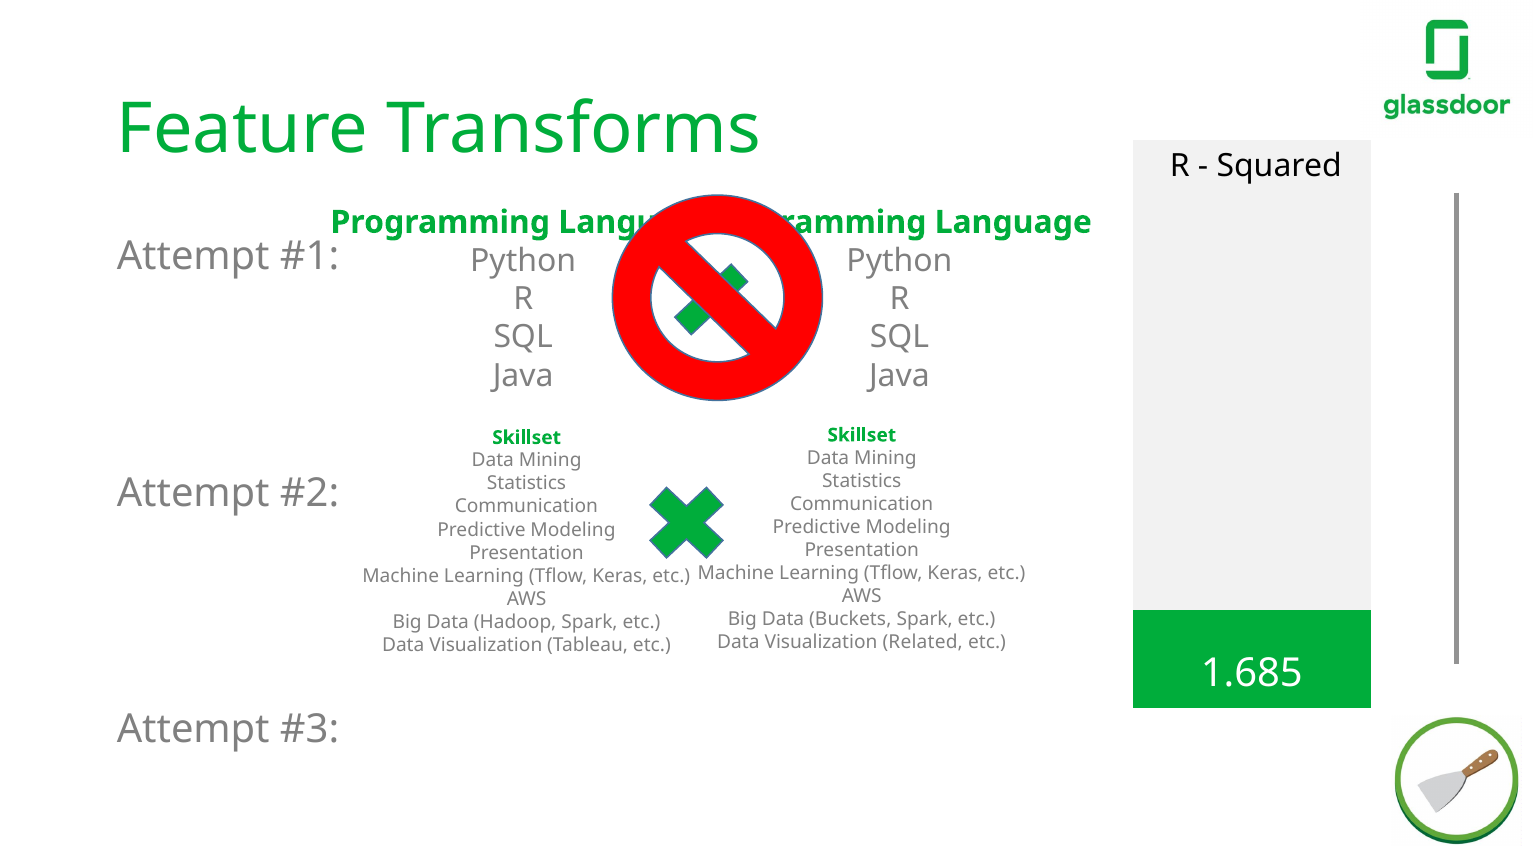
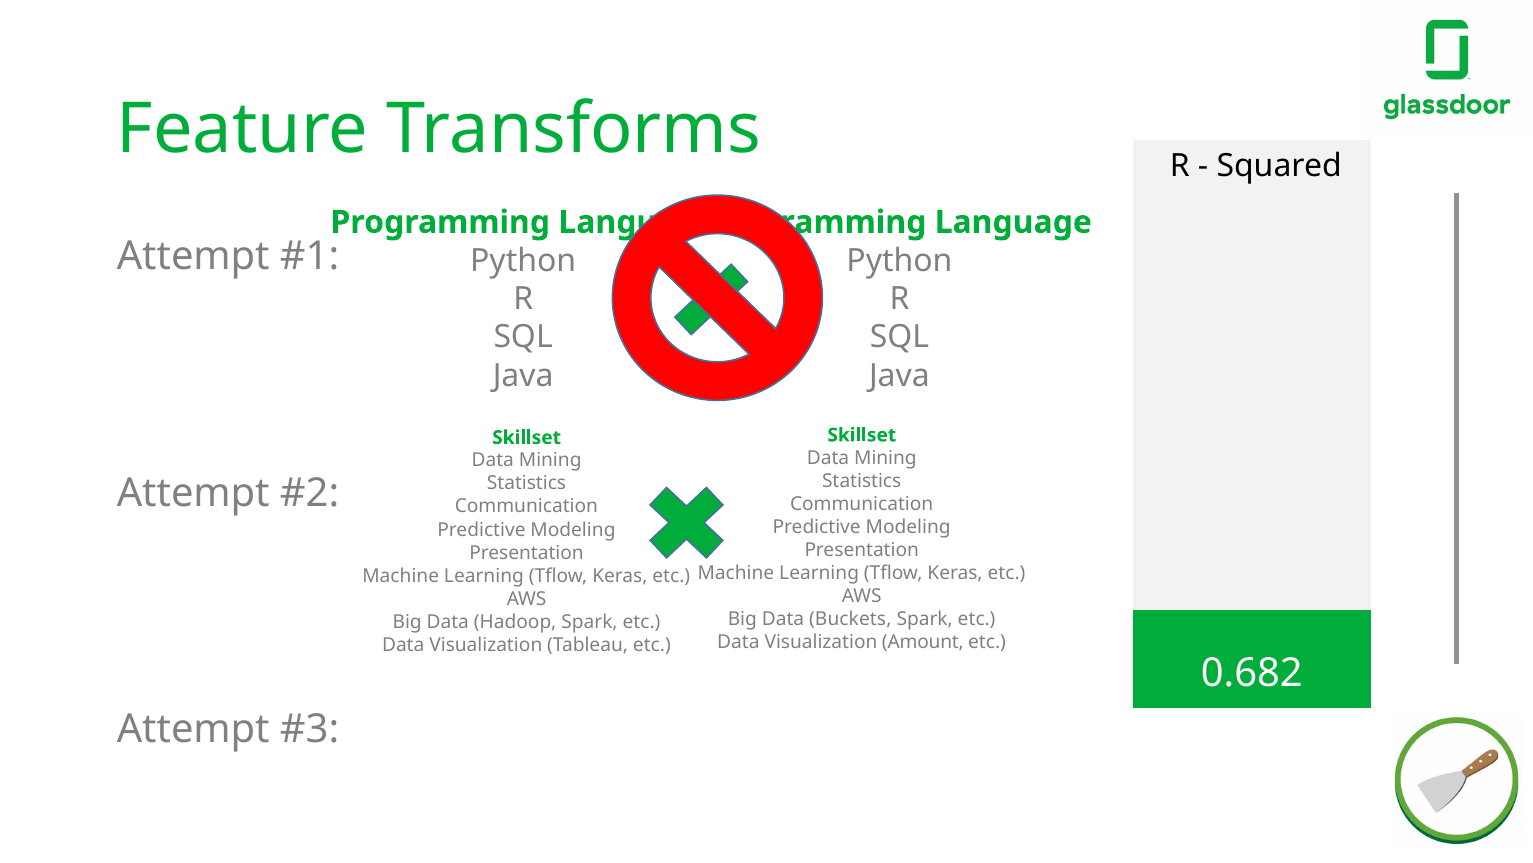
Related: Related -> Amount (923, 642)
1.685: 1.685 -> 0.682 (1252, 672)
